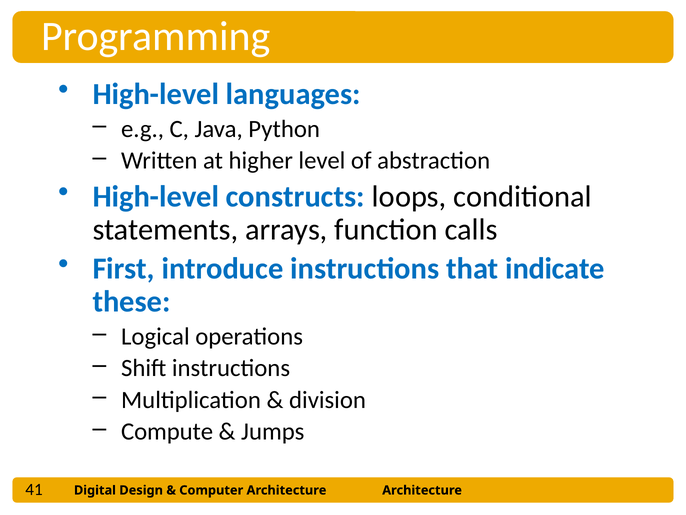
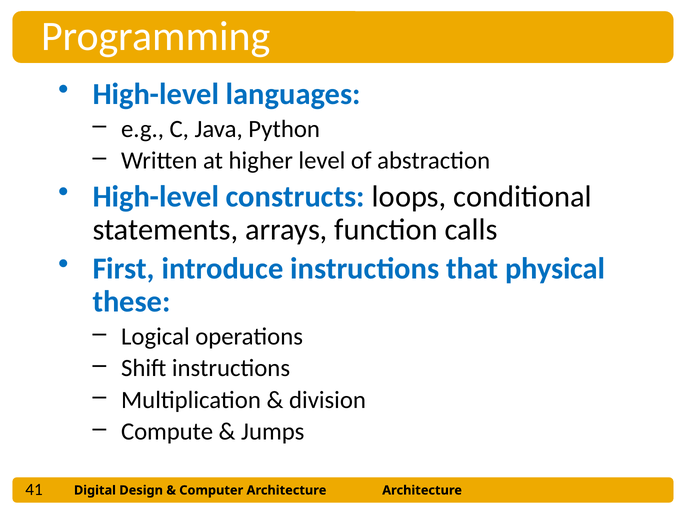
indicate: indicate -> physical (555, 268)
